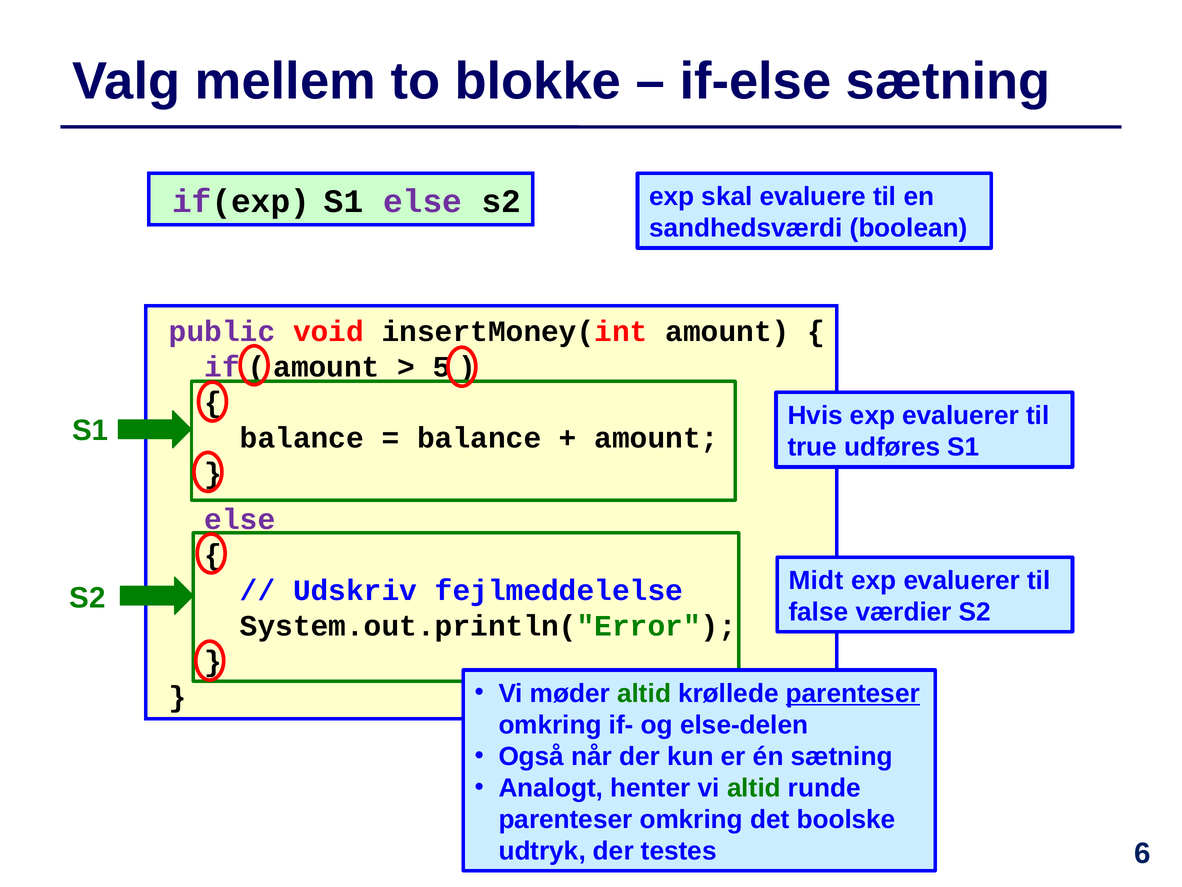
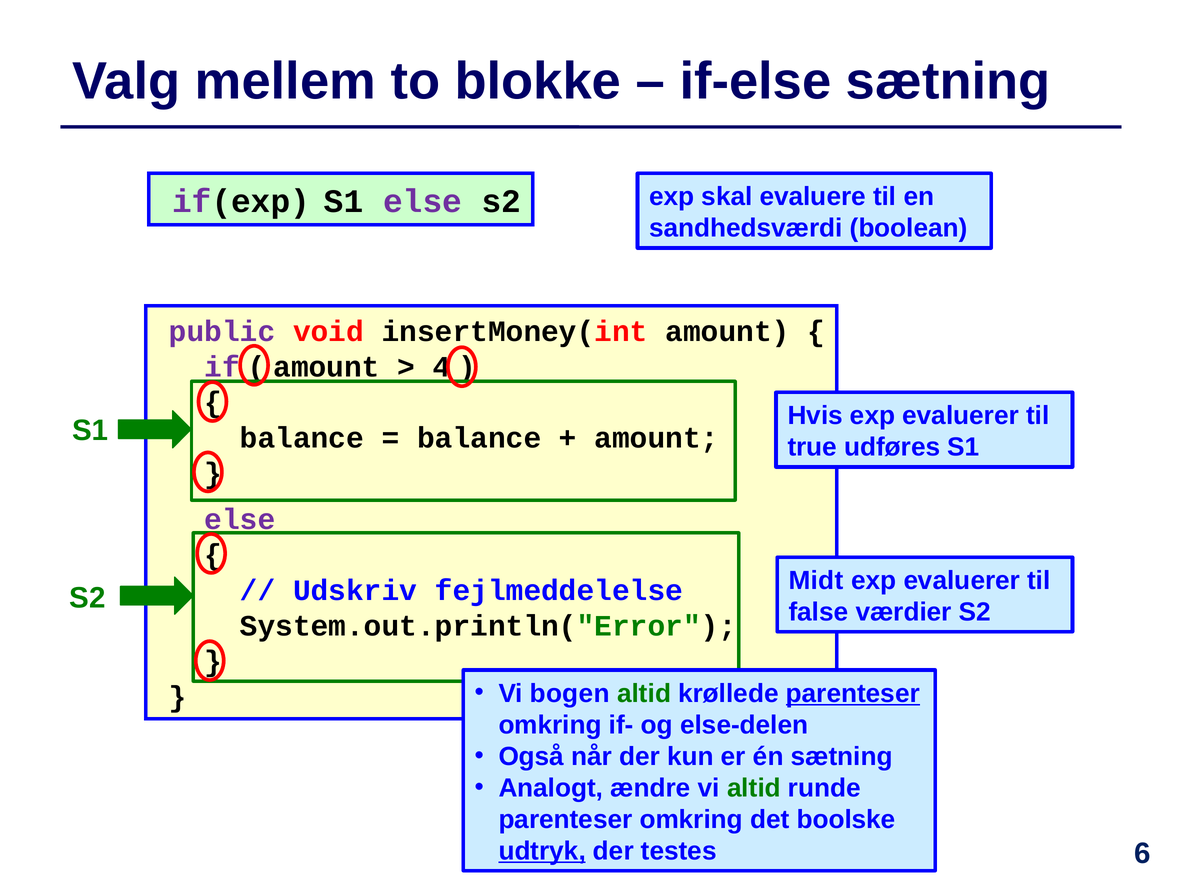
5: 5 -> 4 (442, 367)
møder: møder -> bogen (570, 693)
henter: henter -> ændre (650, 787)
udtryk underline: none -> present (542, 850)
